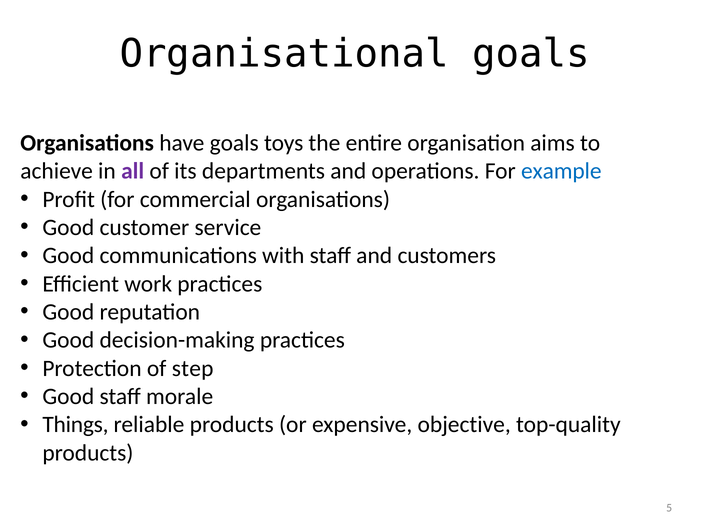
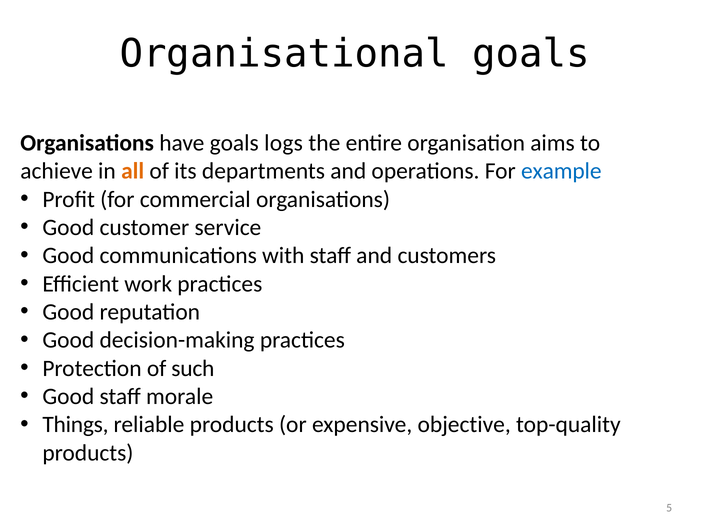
toys: toys -> logs (284, 143)
all colour: purple -> orange (133, 171)
step: step -> such (193, 368)
